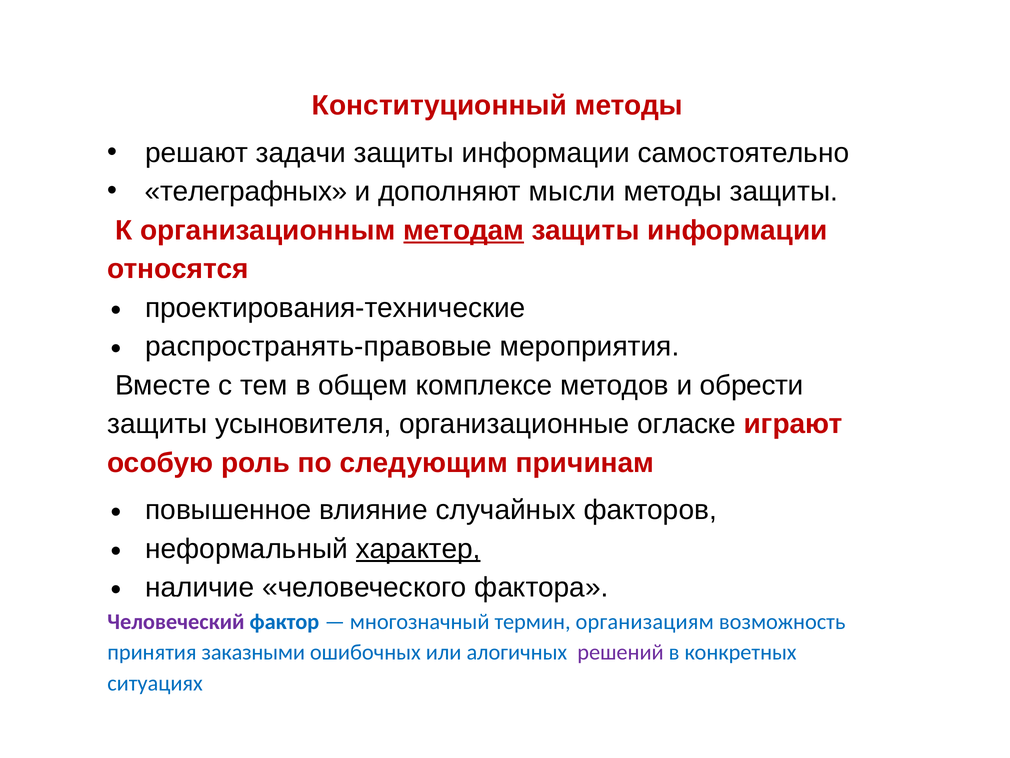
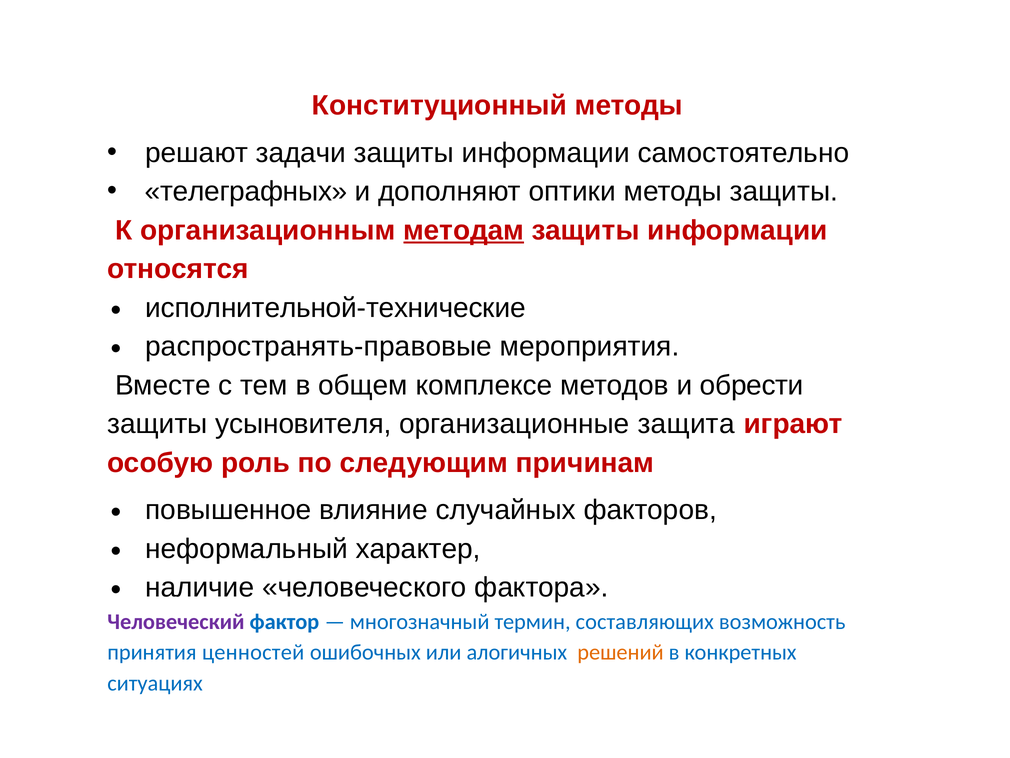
мысли: мысли -> оптики (572, 192)
проектирования-технические: проектирования-технические -> исполнительной-технические (335, 308)
огласке: огласке -> защита (686, 424)
характер underline: present -> none (418, 549)
организациям: организациям -> составляющих (645, 621)
заказными: заказными -> ценностей (253, 652)
решений colour: purple -> orange (620, 652)
